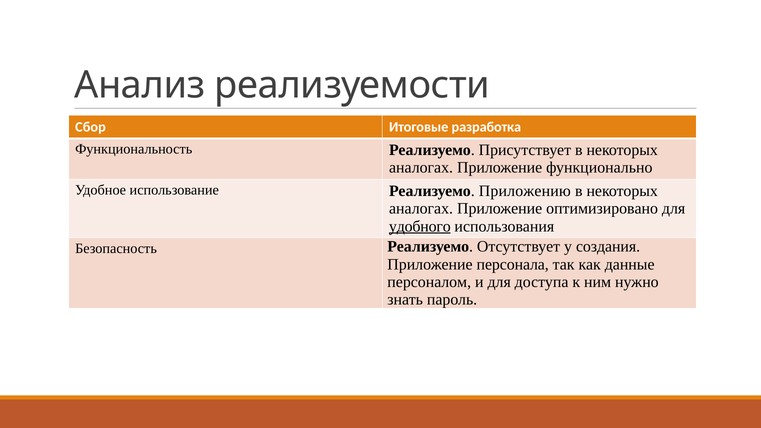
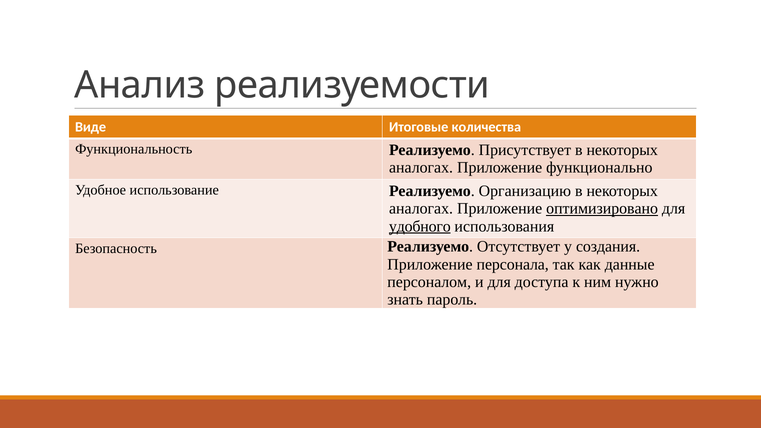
Сбор: Сбор -> Виде (91, 127)
разработка: разработка -> количества (486, 127)
Приложению: Приложению -> Организацию (525, 191)
оптимизировано underline: none -> present (602, 209)
